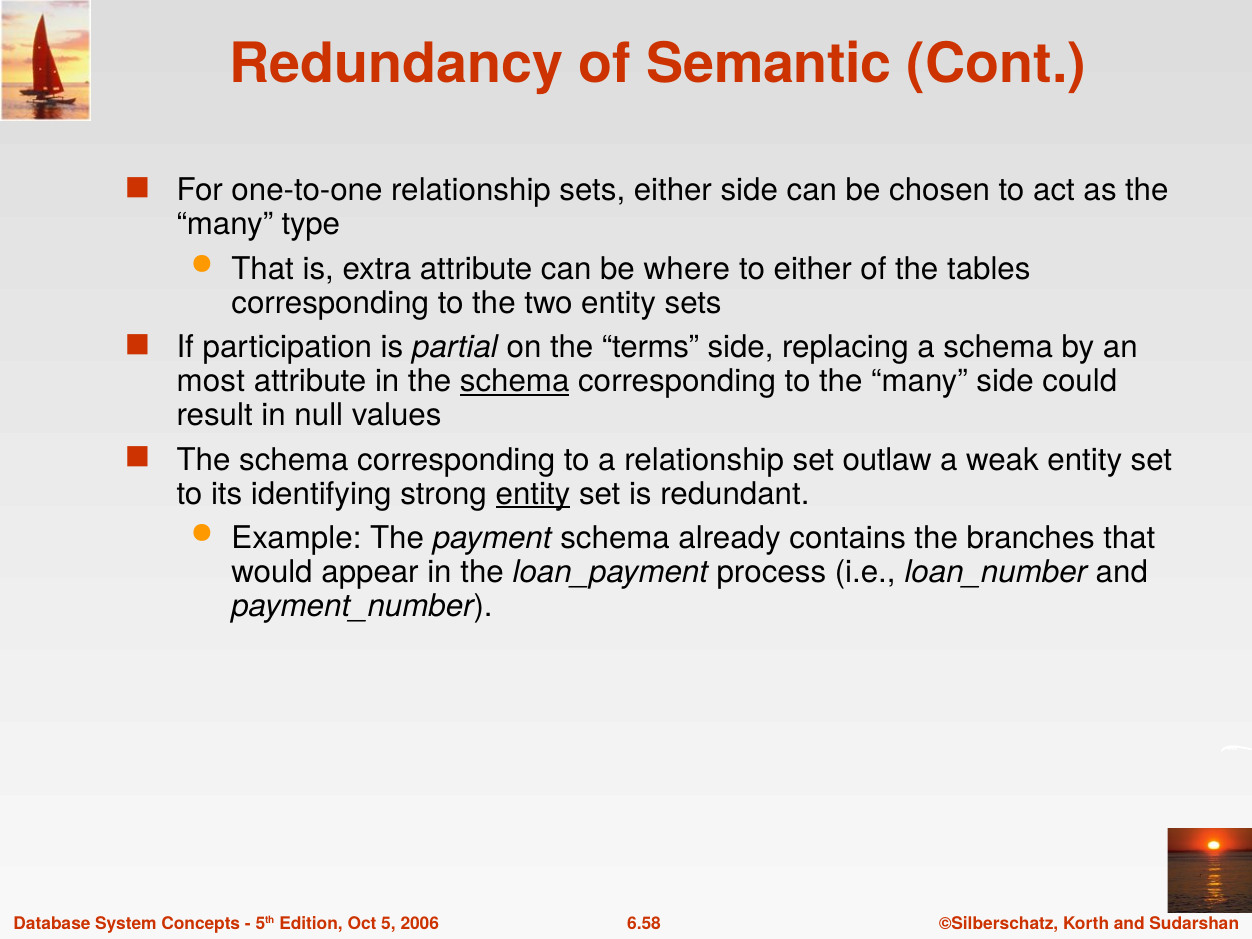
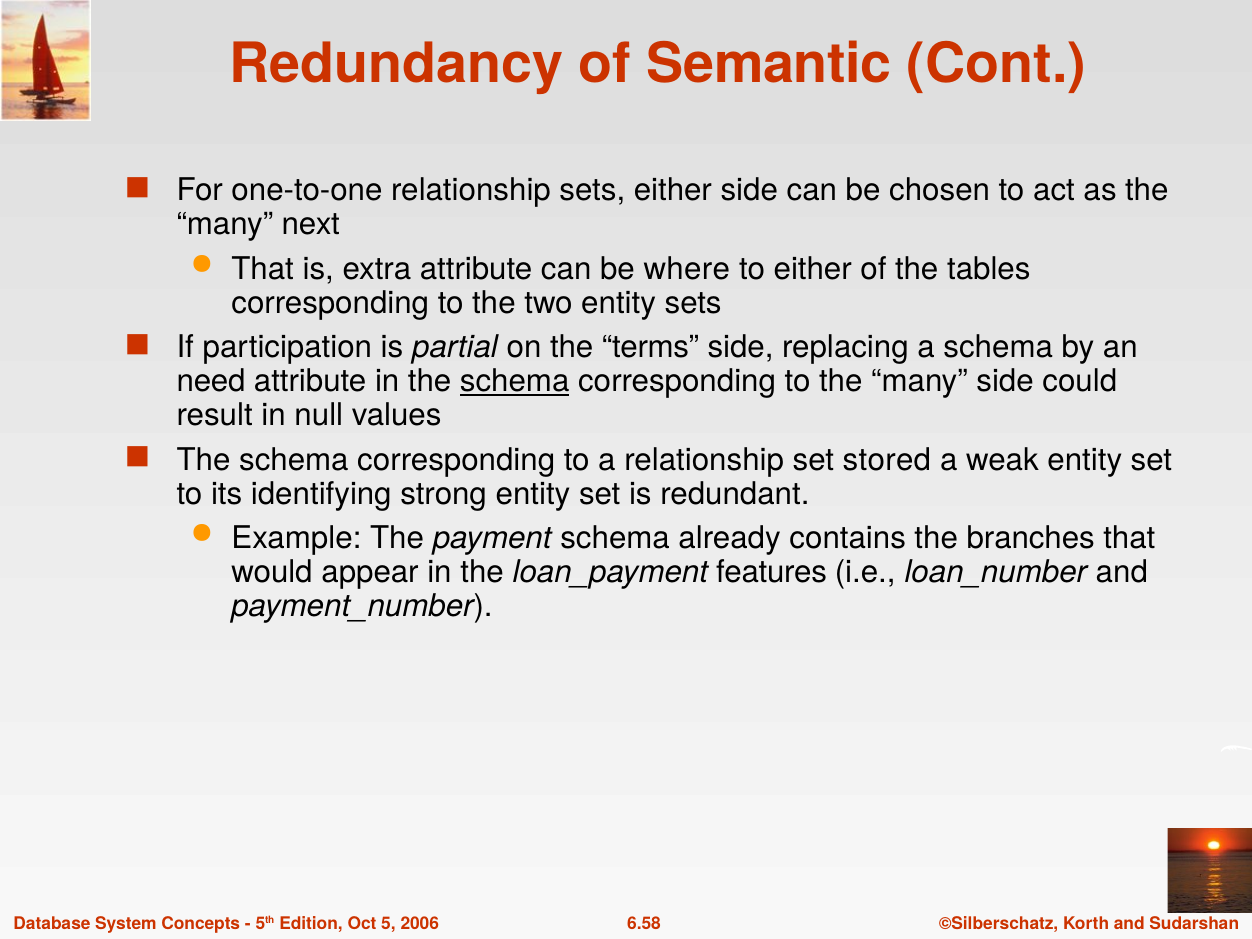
type: type -> next (311, 224)
most: most -> need (211, 381)
outlaw: outlaw -> stored (887, 460)
entity underline: present -> none (533, 494)
process: process -> features (772, 572)
